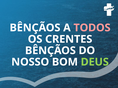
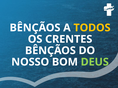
TODOS colour: pink -> yellow (92, 28)
